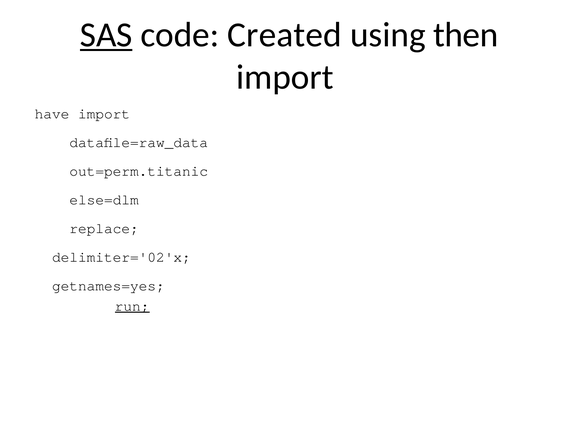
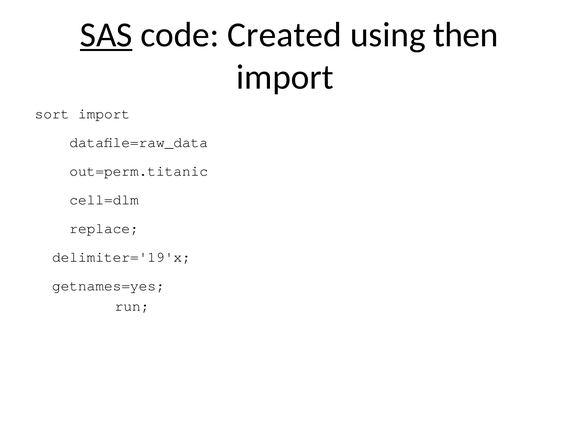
have: have -> sort (52, 114)
else=dlm: else=dlm -> cell=dlm (104, 200)
delimiter='02'x: delimiter='02'x -> delimiter='19'x (121, 257)
run underline: present -> none (132, 306)
